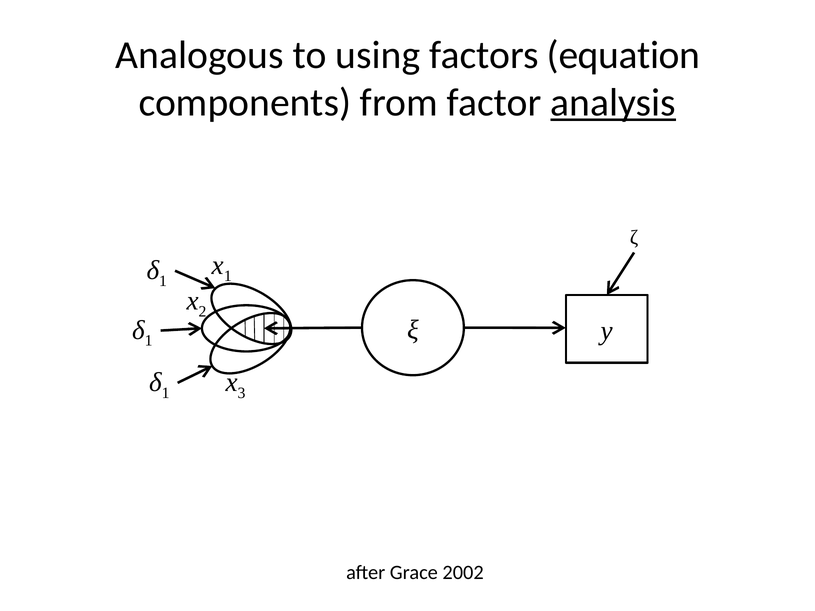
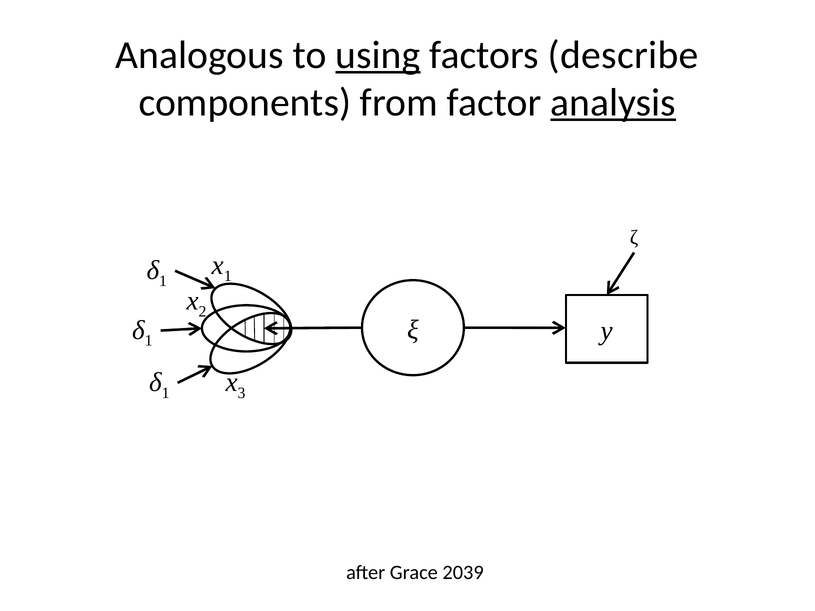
using underline: none -> present (378, 55)
equation: equation -> describe (623, 55)
2002: 2002 -> 2039 (463, 573)
